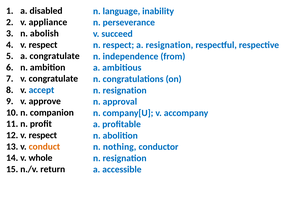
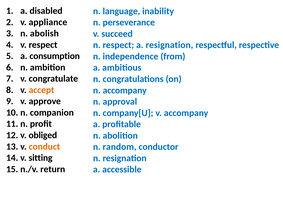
a congratulate: congratulate -> consumption (55, 56)
accept colour: blue -> orange (41, 90)
resignation: resignation -> accompany (125, 90)
respect: respect -> obliged (43, 135)
nothing: nothing -> random (120, 147)
whole: whole -> sitting (41, 158)
